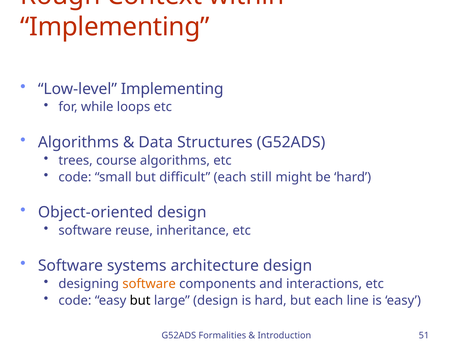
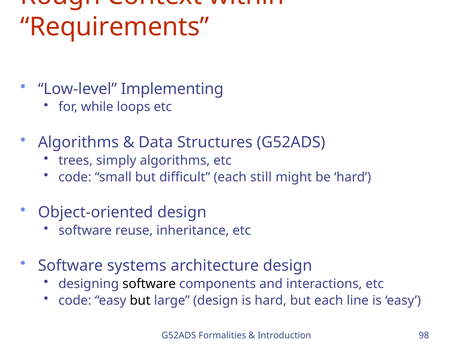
Implementing: Implementing -> Requirements (115, 27)
course: course -> simply (116, 160)
software colour: orange -> black (149, 284)
51: 51 -> 98 (424, 335)
